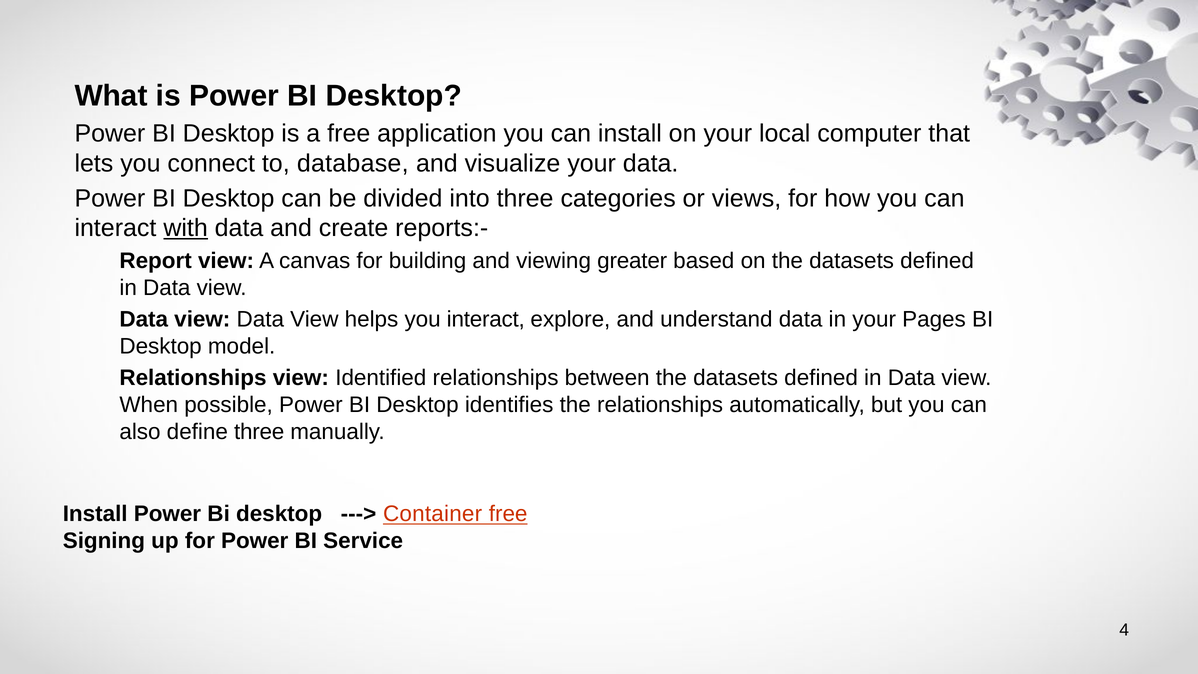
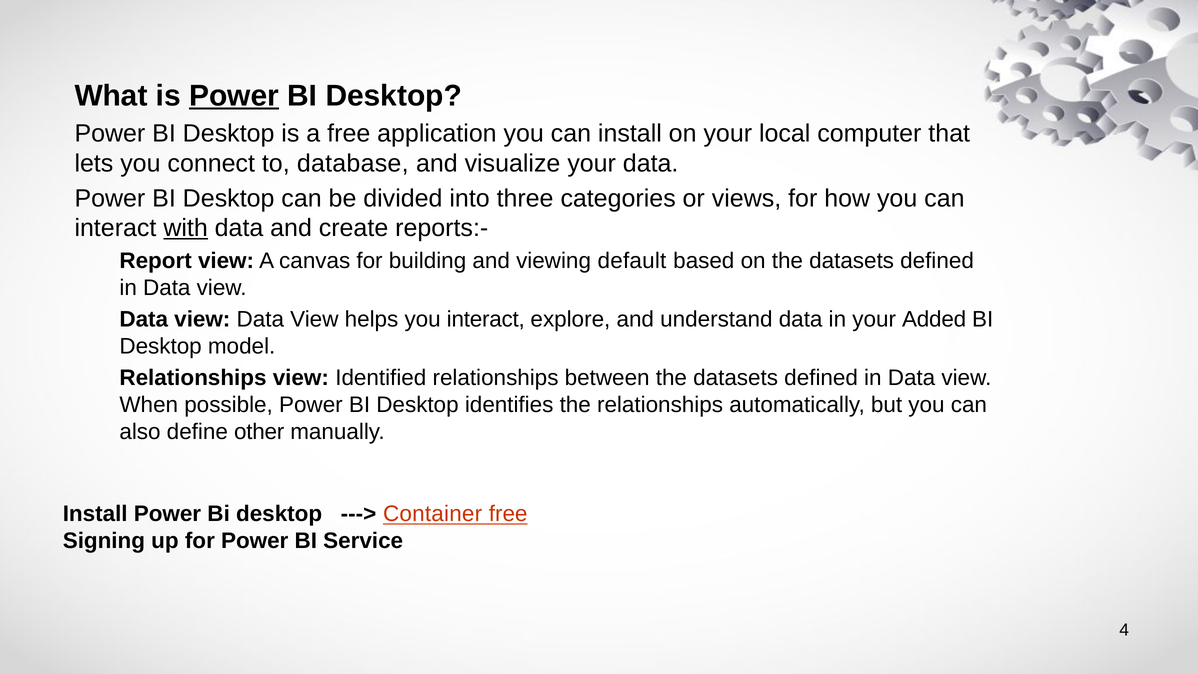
Power underline: none -> present (234, 96)
greater: greater -> default (632, 261)
Pages: Pages -> Added (934, 319)
define three: three -> other (259, 432)
